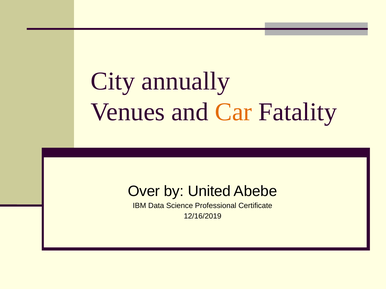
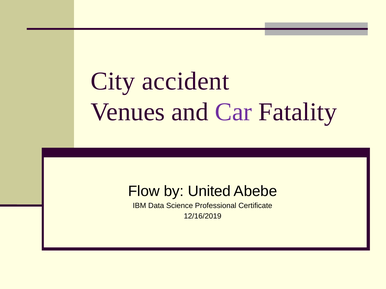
annually: annually -> accident (186, 81)
Car colour: orange -> purple (233, 112)
Over: Over -> Flow (144, 192)
